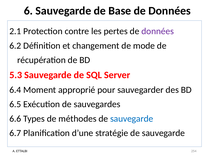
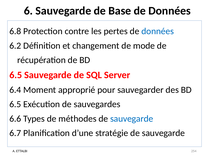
2.1: 2.1 -> 6.8 (15, 31)
données colour: purple -> blue (158, 31)
5.3: 5.3 -> 6.5 (16, 75)
